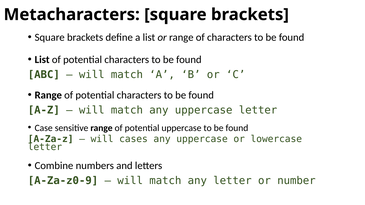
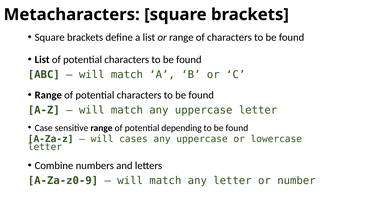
potential uppercase: uppercase -> depending (182, 128)
